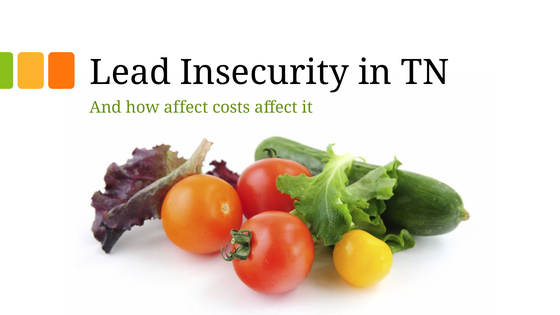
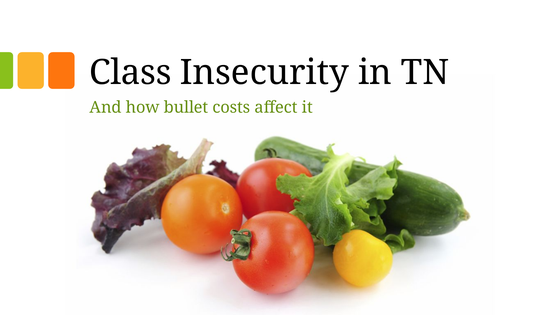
Lead: Lead -> Class (130, 73)
how affect: affect -> bullet (186, 108)
